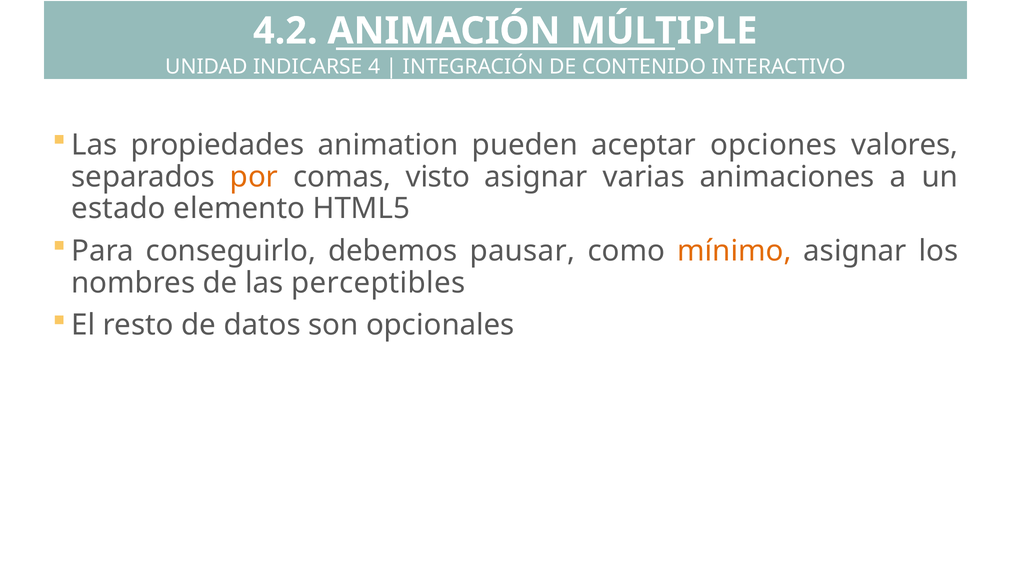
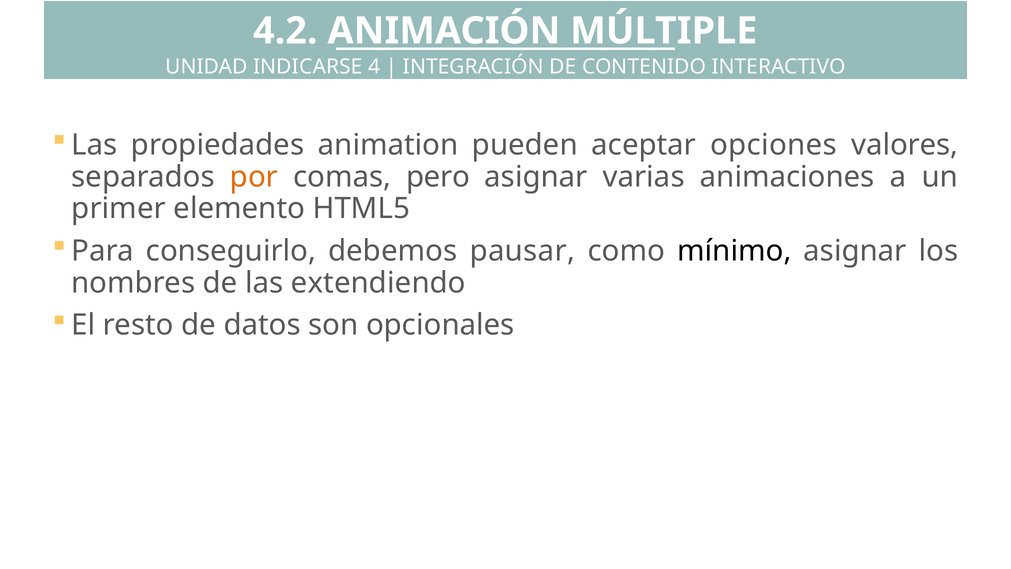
visto: visto -> pero (438, 177)
estado: estado -> primer (119, 209)
mínimo colour: orange -> black (734, 251)
perceptibles: perceptibles -> extendiendo (378, 283)
